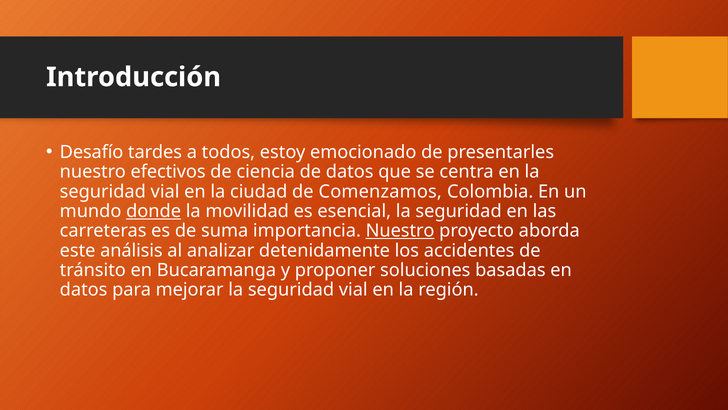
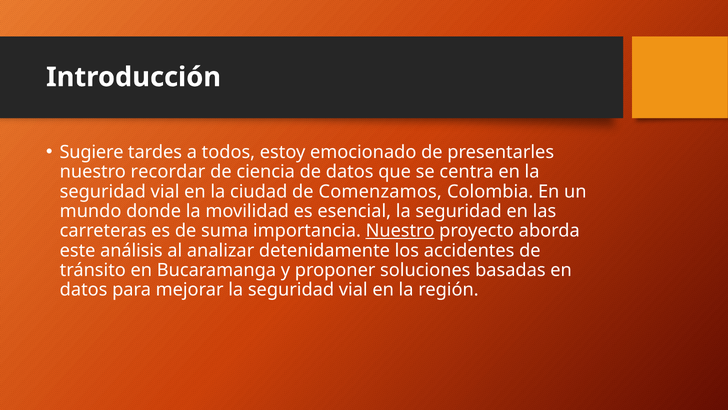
Desafío: Desafío -> Sugiere (92, 152)
efectivos: efectivos -> recordar (168, 172)
donde underline: present -> none (154, 211)
